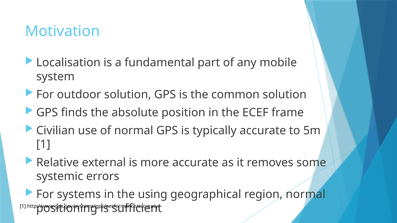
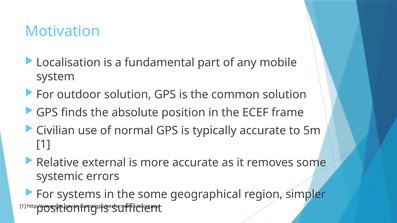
the using: using -> some (153, 195)
region normal: normal -> simpler (306, 195)
